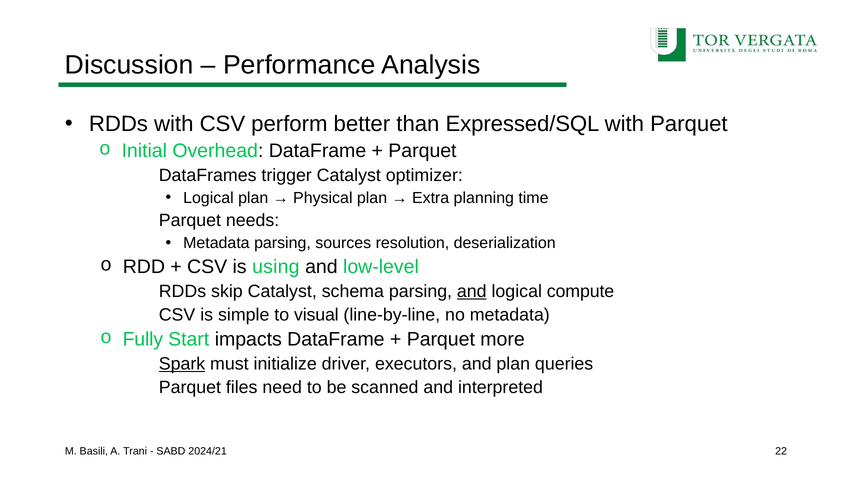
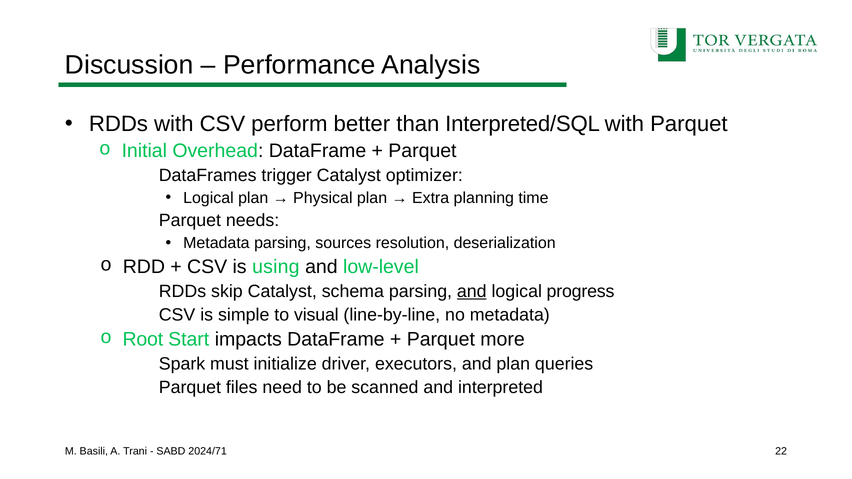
Expressed/SQL: Expressed/SQL -> Interpreted/SQL (523, 124)
compute: compute -> progress (581, 291)
Fully: Fully -> Root (143, 339)
Spark underline: present -> none (182, 364)
2024/21: 2024/21 -> 2024/71 (208, 452)
